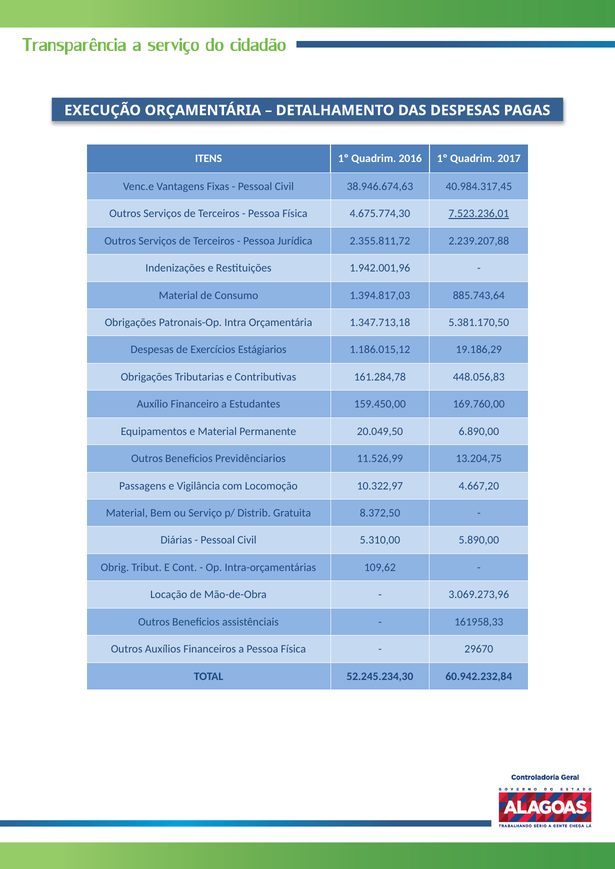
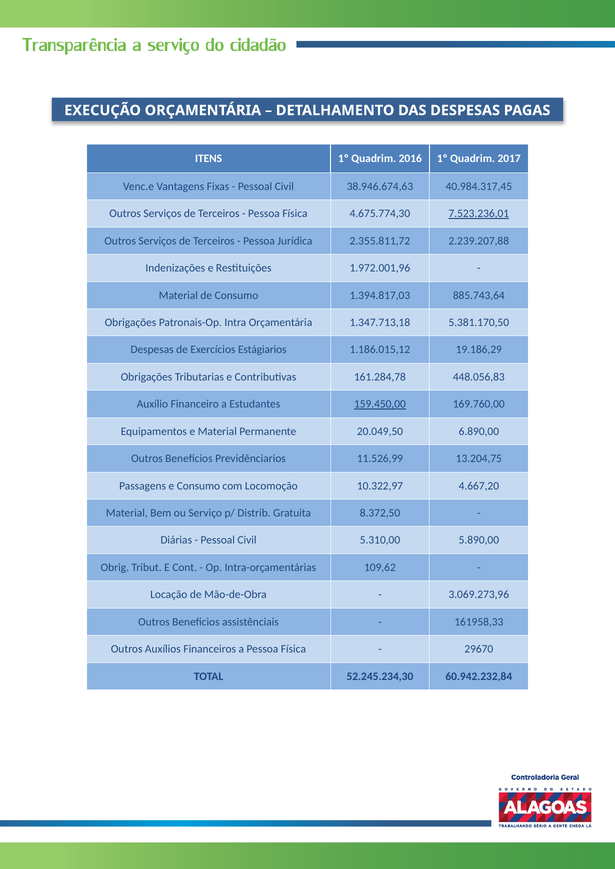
1.942.001,96: 1.942.001,96 -> 1.972.001,96 (380, 268)
159.450,00 underline: none -> present (380, 405)
e Vigilância: Vigilância -> Consumo (198, 486)
